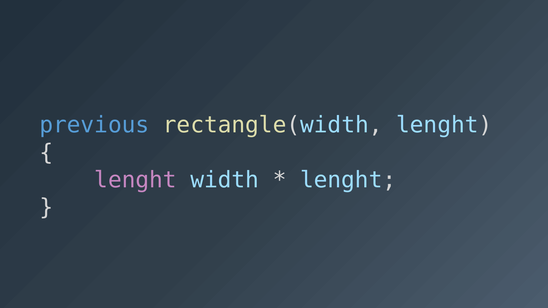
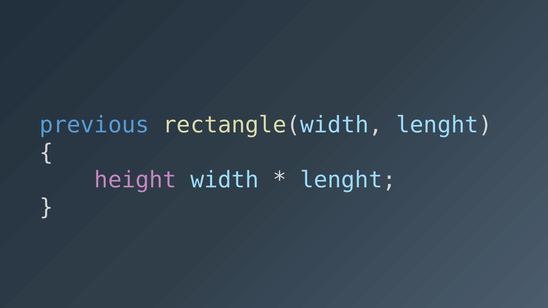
lenght: lenght -> height (135, 180)
